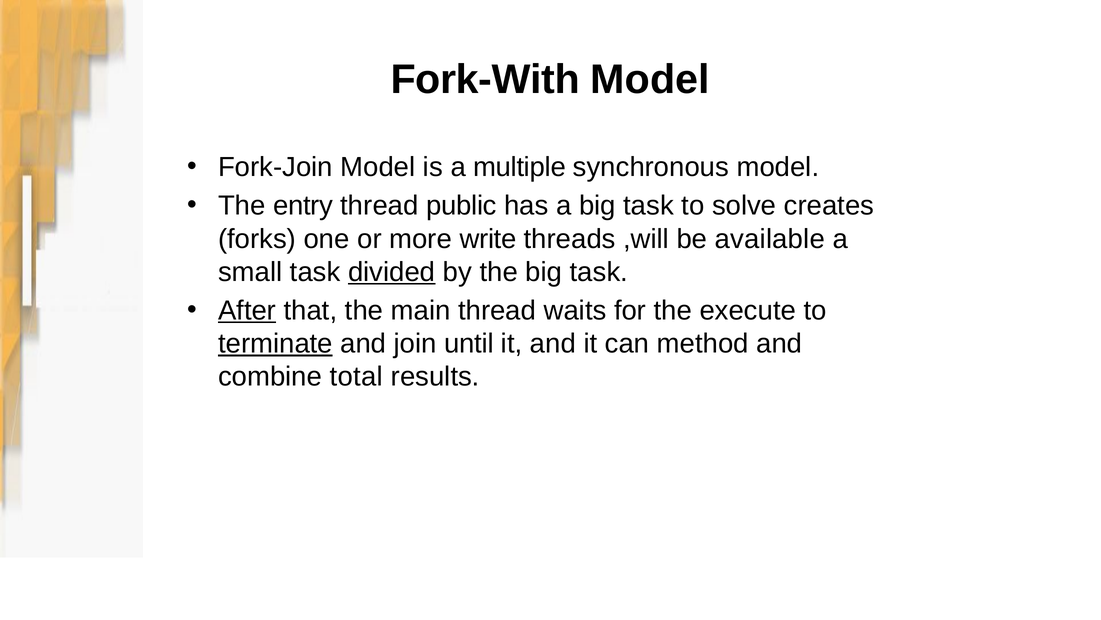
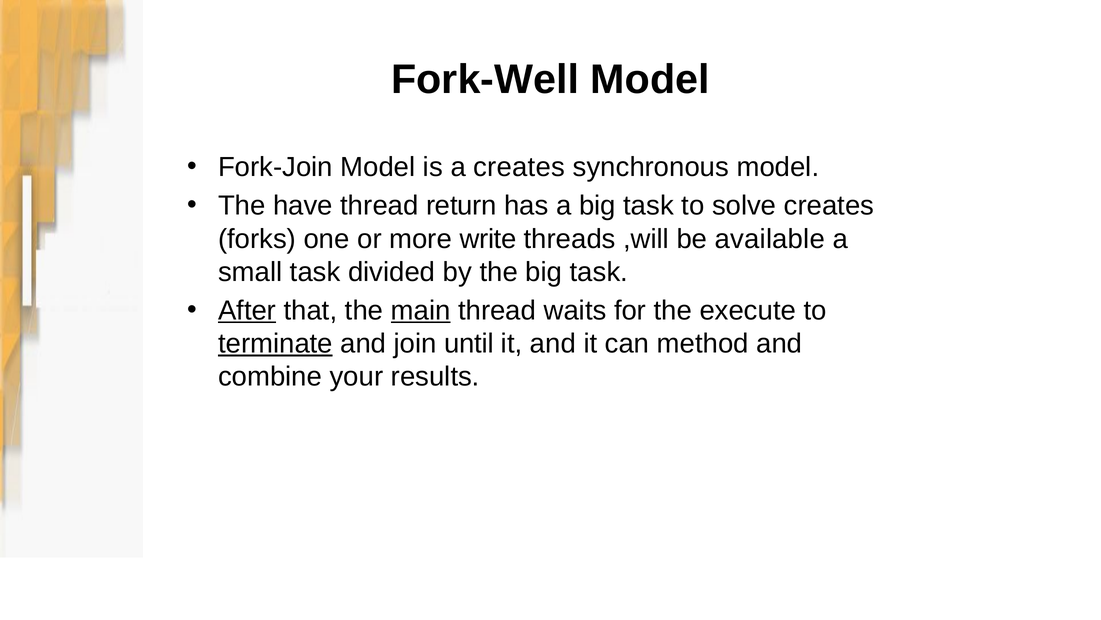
Fork-With: Fork-With -> Fork-Well (485, 79)
a multiple: multiple -> creates (519, 167)
entry: entry -> have (303, 206)
public: public -> return (461, 206)
divided underline: present -> none (392, 272)
main underline: none -> present (421, 310)
total: total -> your (356, 376)
